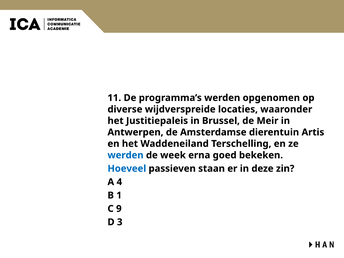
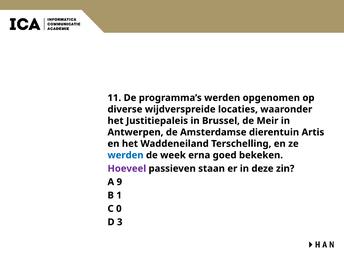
Hoeveel colour: blue -> purple (127, 169)
4: 4 -> 9 (119, 182)
9: 9 -> 0 (119, 209)
